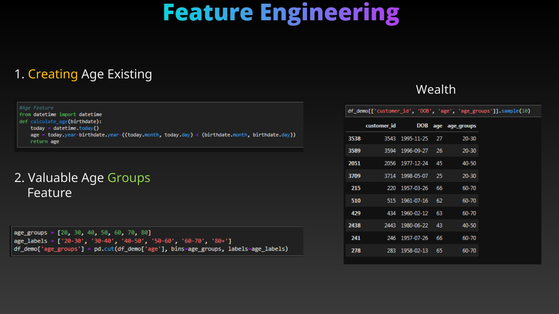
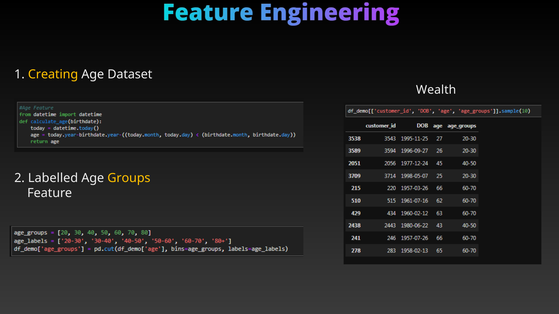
Existing: Existing -> Dataset (130, 74)
Valuable: Valuable -> Labelled (53, 178)
Groups colour: light green -> yellow (129, 178)
